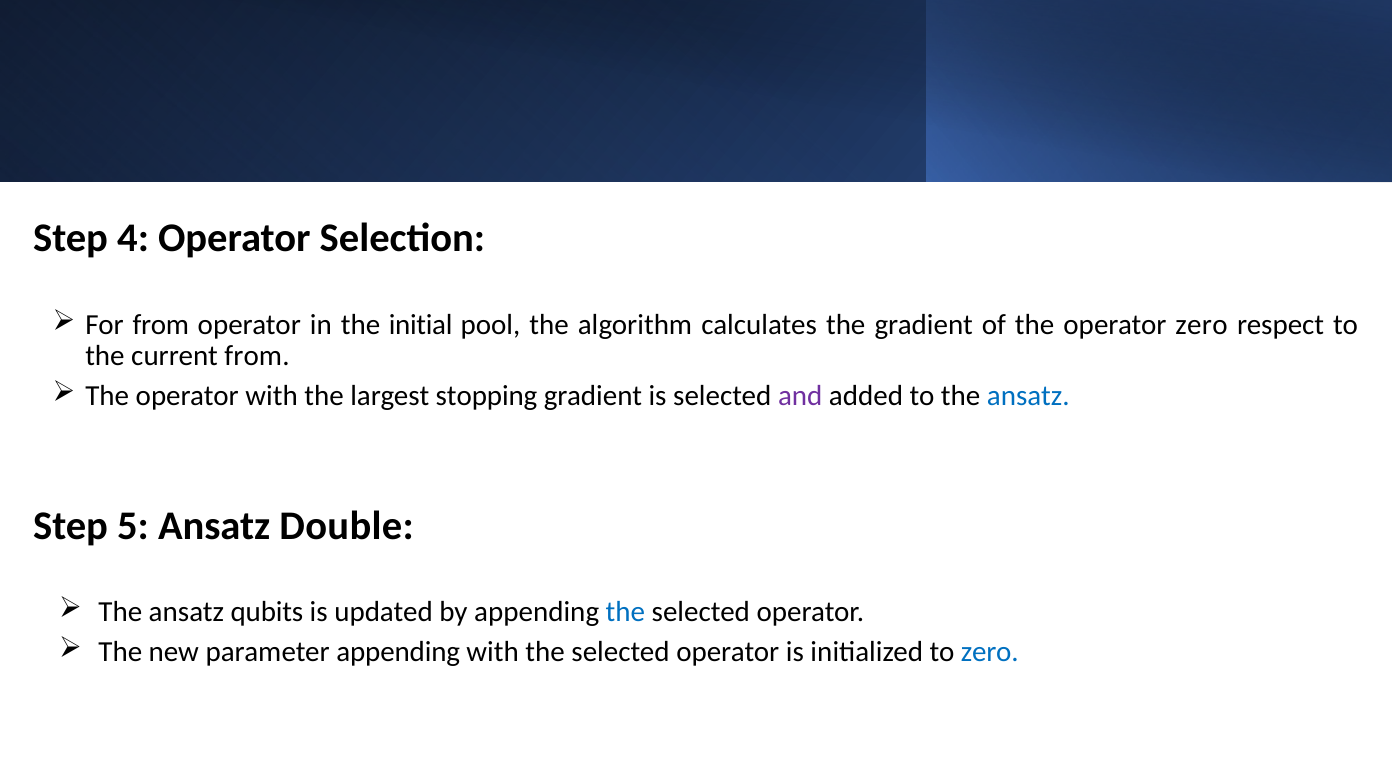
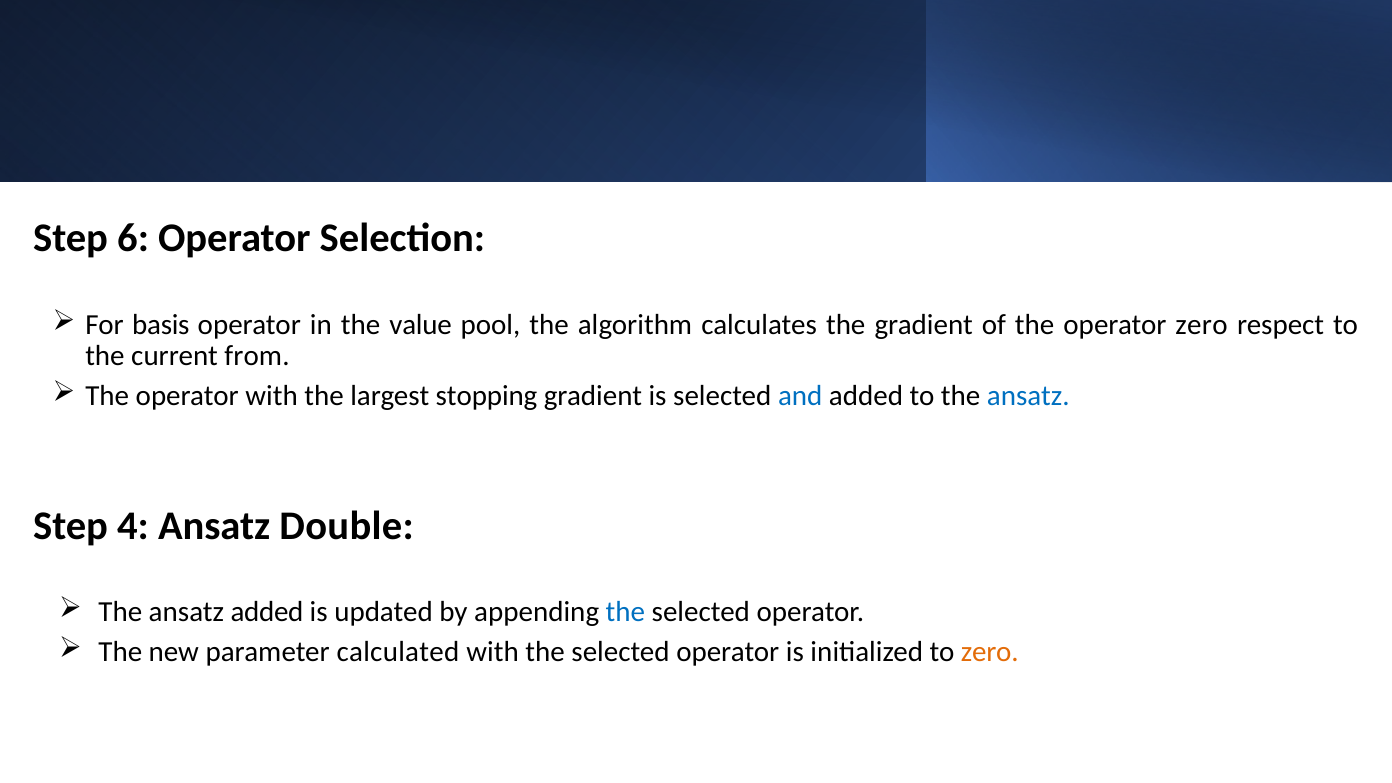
4: 4 -> 6 (133, 239)
For from: from -> basis (161, 325)
initial: initial -> value (421, 325)
and colour: purple -> blue (800, 396)
5: 5 -> 4 (133, 526)
ansatz qubits: qubits -> added (267, 612)
parameter appending: appending -> calculated (398, 652)
zero colour: blue -> orange (990, 652)
